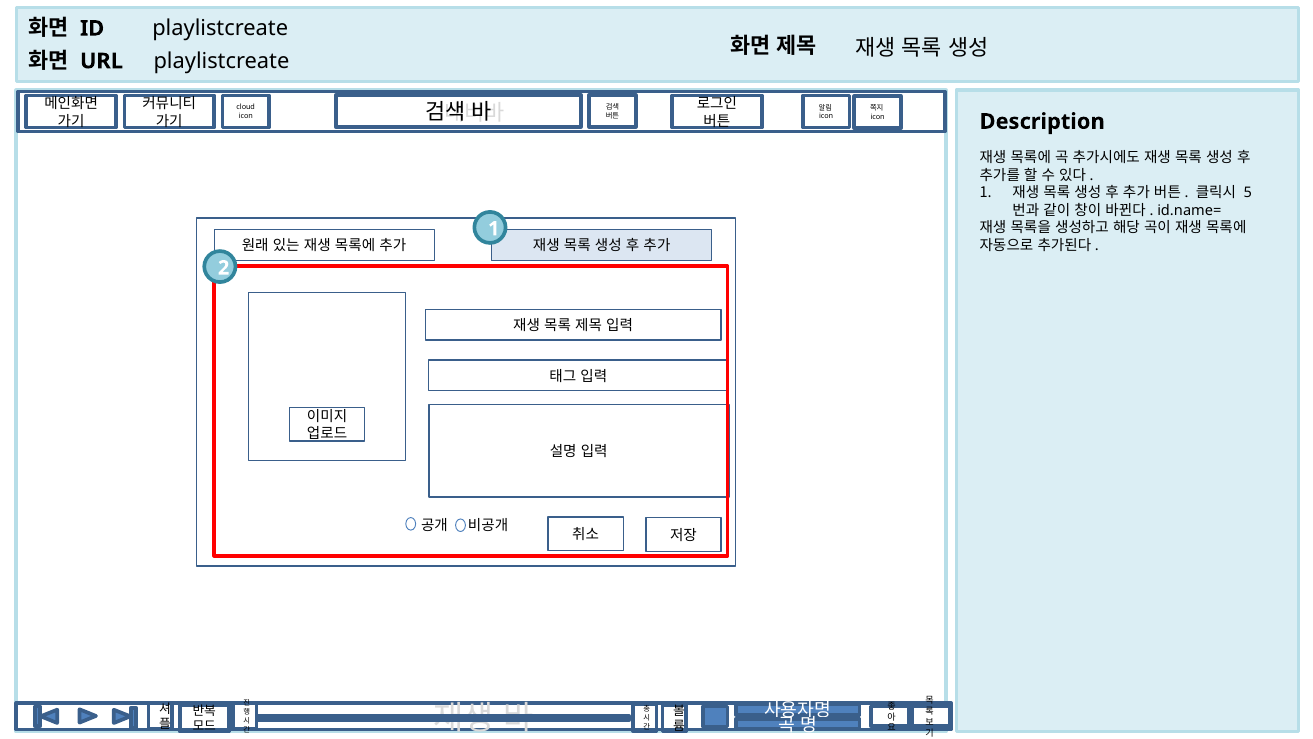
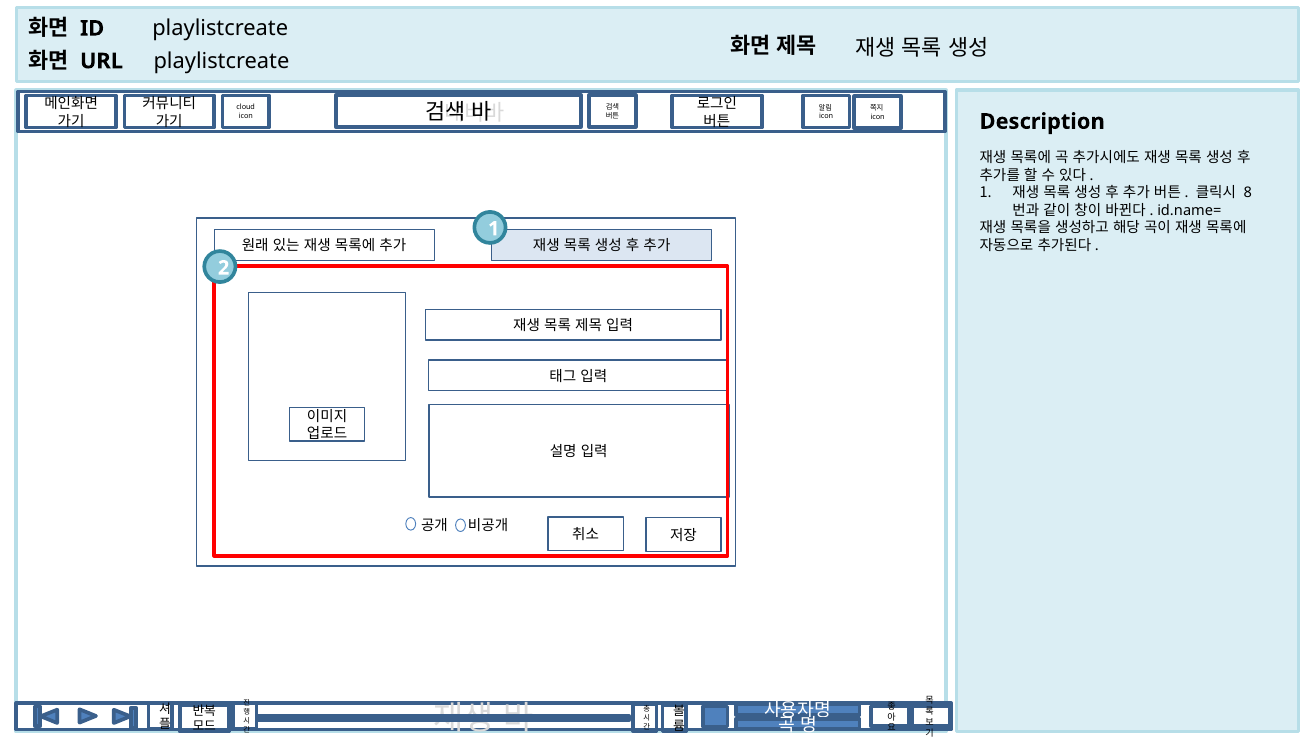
5: 5 -> 8 (1248, 193)
